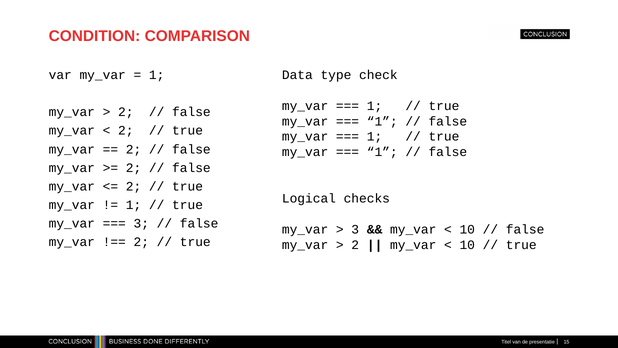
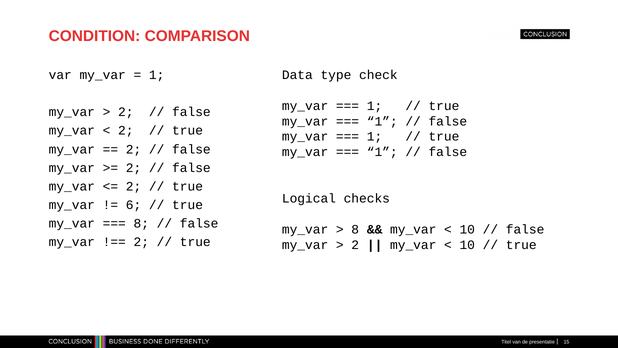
1: 1 -> 6 (134, 205)
3: 3 -> 8 (141, 223)
3: 3 -> 8 (355, 229)
